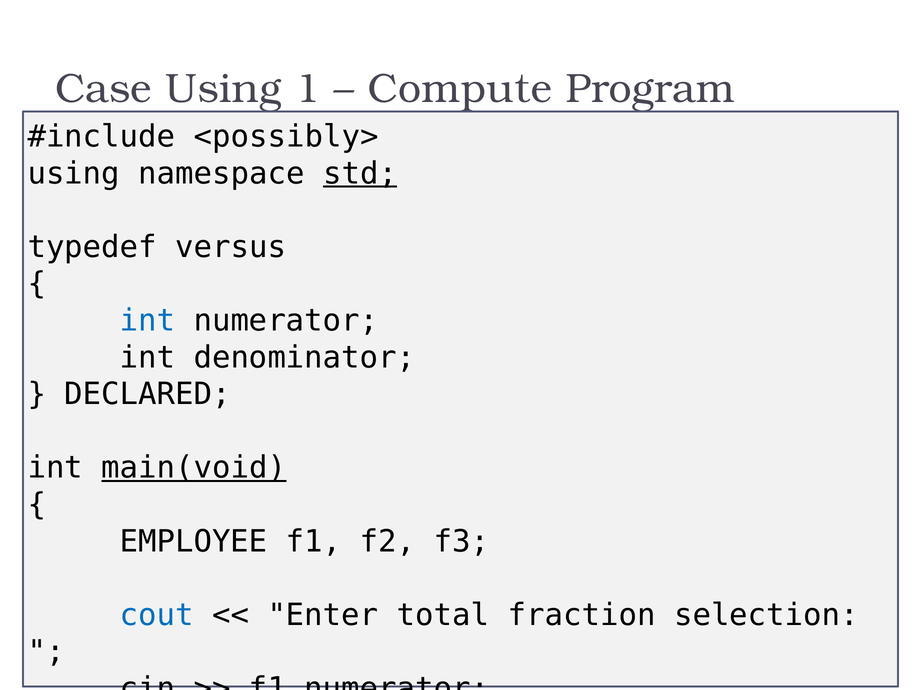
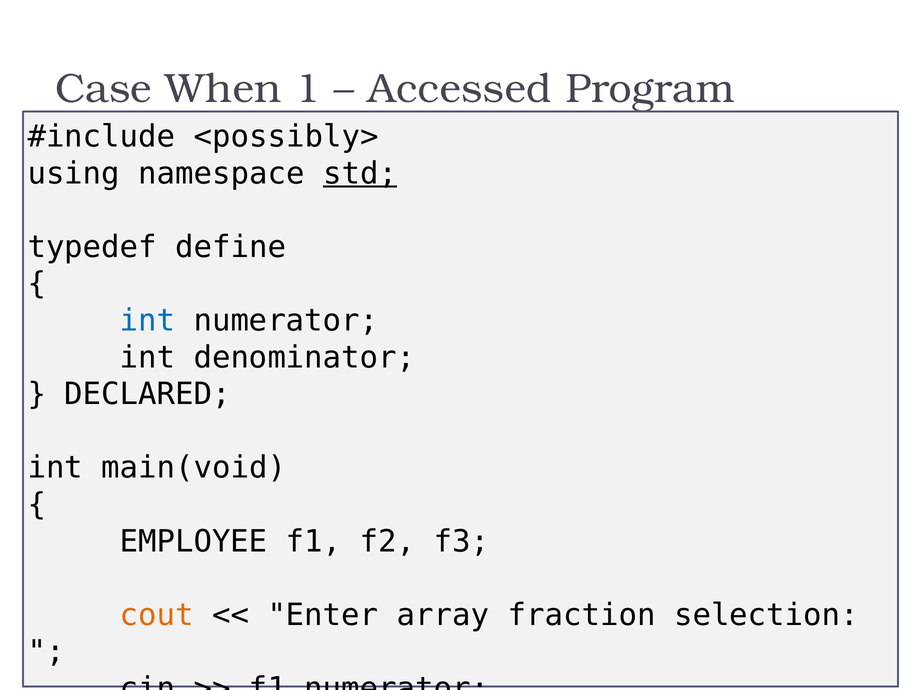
Case Using: Using -> When (223, 89)
Compute: Compute -> Accessed (460, 89)
versus: versus -> define (231, 247)
main(void underline: present -> none (194, 468)
cout colour: blue -> orange (157, 616)
total: total -> array (443, 616)
